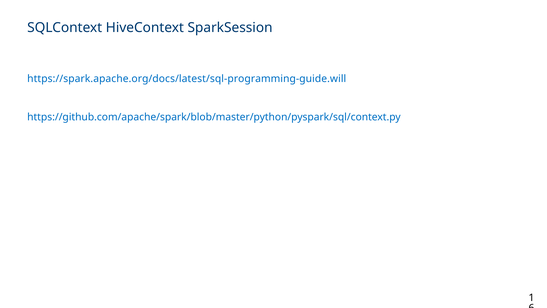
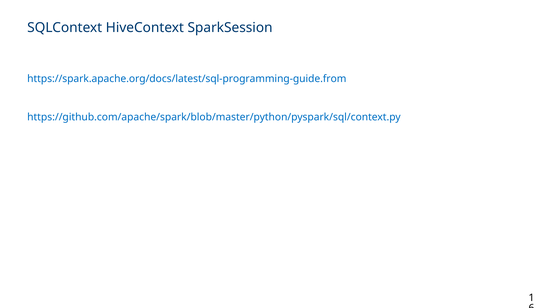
https://spark.apache.org/docs/latest/sql-programming-guide.will: https://spark.apache.org/docs/latest/sql-programming-guide.will -> https://spark.apache.org/docs/latest/sql-programming-guide.from (187, 79)
